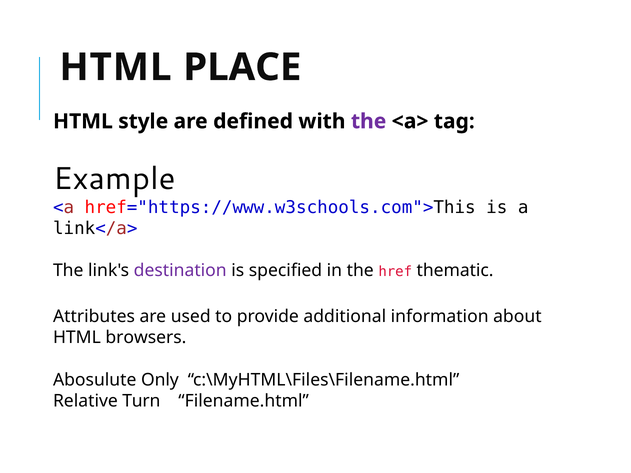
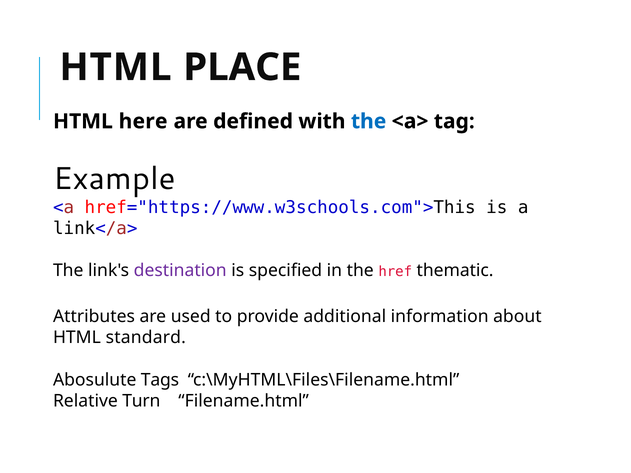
style: style -> here (143, 121)
the colour: purple -> blue (369, 121)
browsers: browsers -> standard (146, 338)
Only: Only -> Tags (160, 380)
